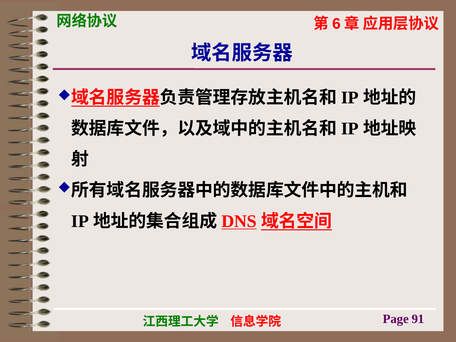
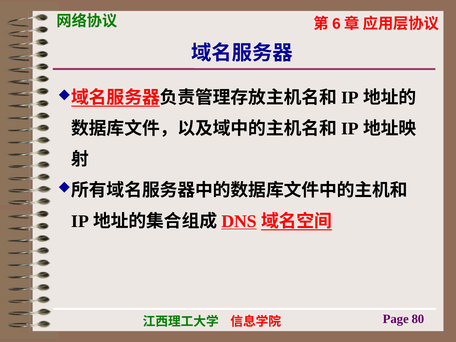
91: 91 -> 80 (418, 319)
